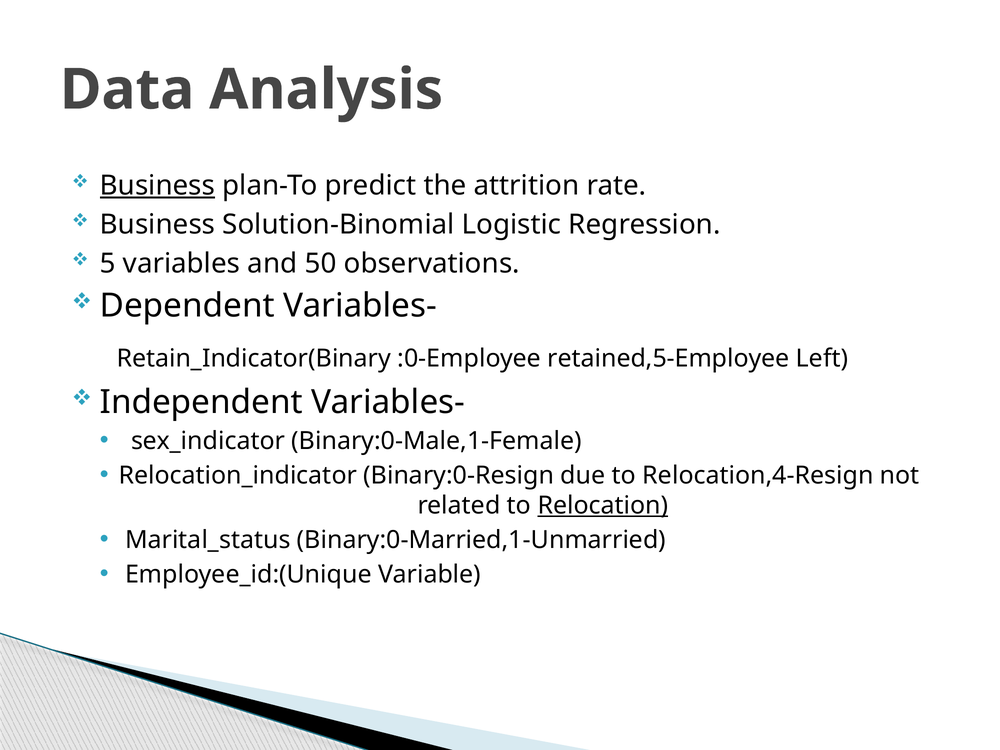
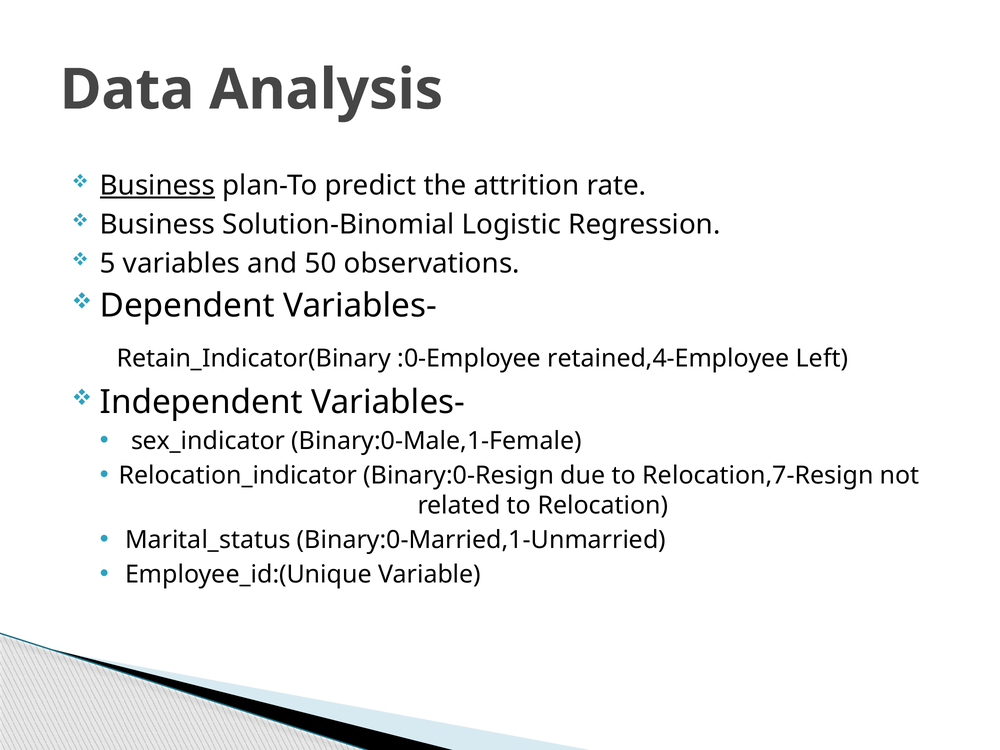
retained,5-Employee: retained,5-Employee -> retained,4-Employee (668, 358)
Relocation,4-Resign: Relocation,4-Resign -> Relocation,7-Resign (758, 475)
Relocation underline: present -> none (603, 505)
